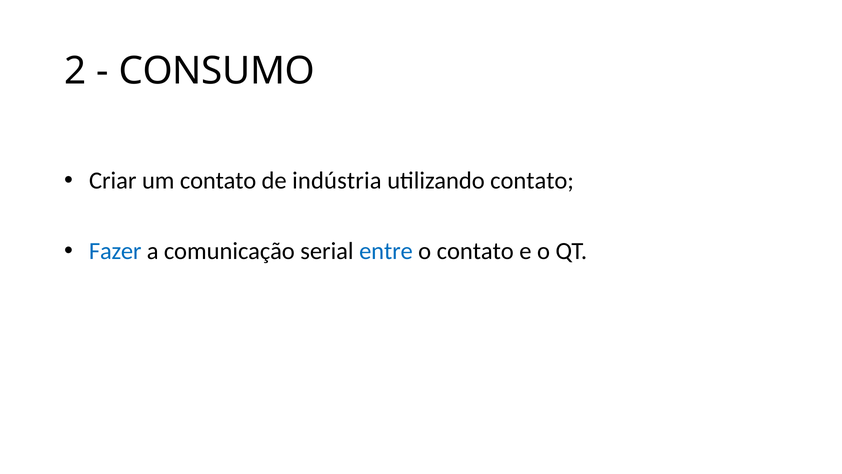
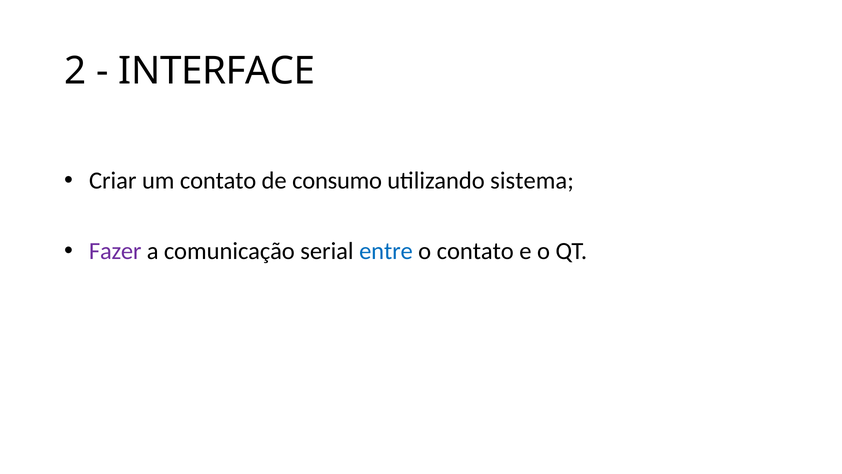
CONSUMO: CONSUMO -> INTERFACE (217, 71)
indústria: indústria -> consumo (337, 180)
utilizando contato: contato -> sistema (532, 180)
Fazer colour: blue -> purple (115, 251)
